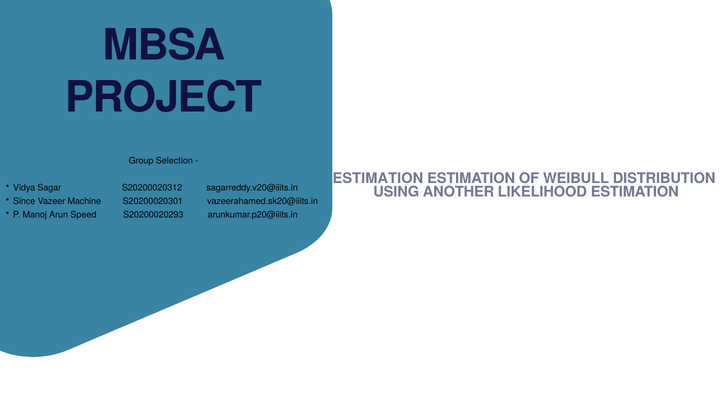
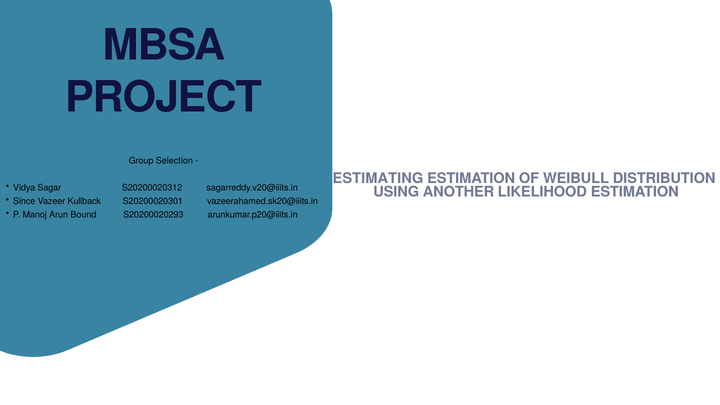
ESTIMATION: ESTIMATION -> ESTIMATING (378, 179)
Machine: Machine -> Kullback (84, 202)
Speed: Speed -> Bound (83, 215)
